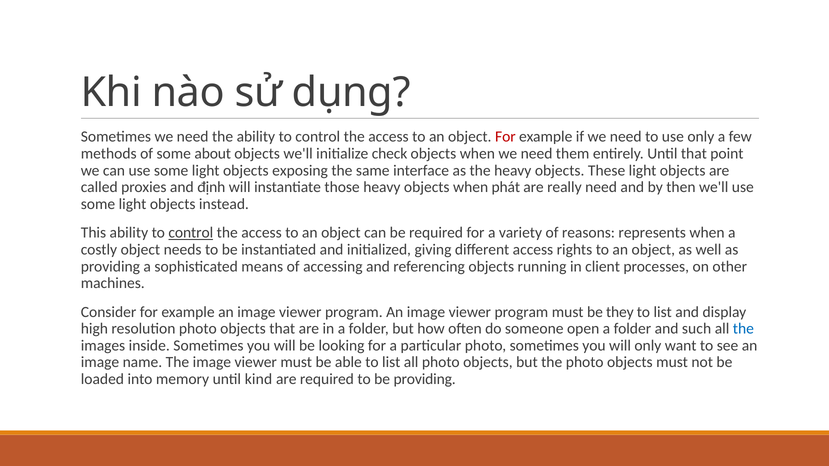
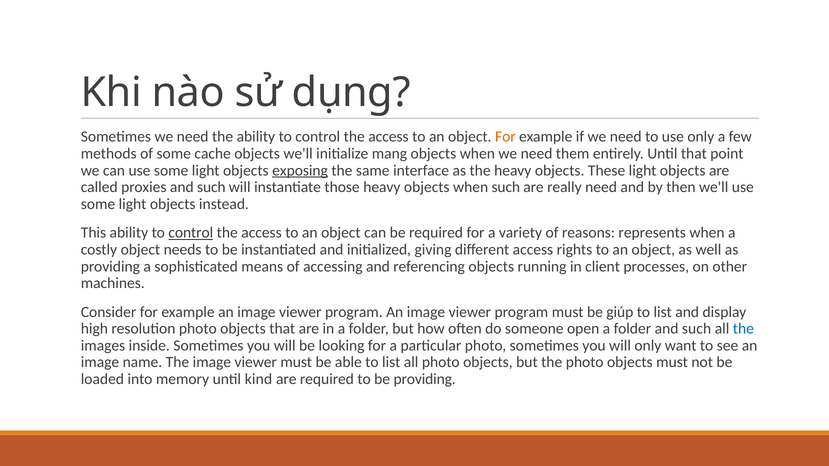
For colour: red -> orange (505, 137)
about: about -> cache (213, 154)
check: check -> mang (389, 154)
exposing underline: none -> present (300, 171)
proxies and định: định -> such (211, 187)
when phát: phát -> such (506, 187)
they: they -> giúp (620, 312)
